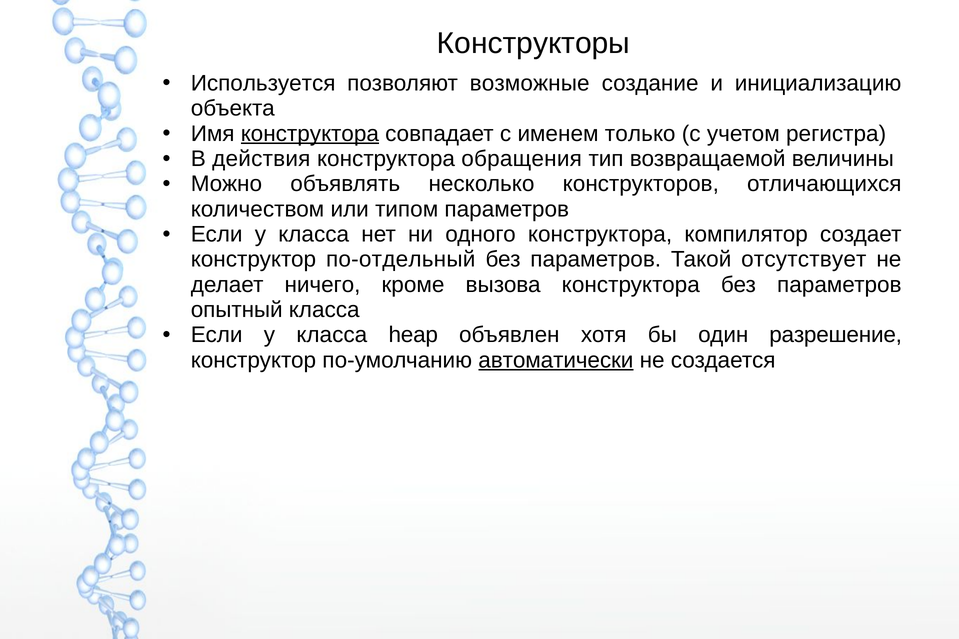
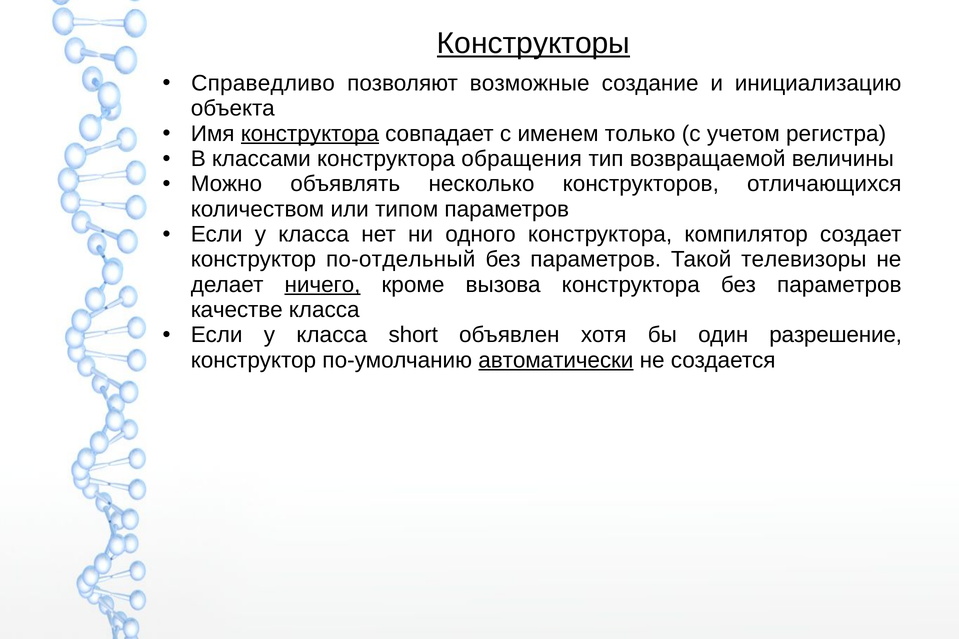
Конструкторы underline: none -> present (533, 44)
Используется: Используется -> Справедливо (263, 83)
действия: действия -> классами (261, 159)
отсутствует: отсутствует -> телевизоры (804, 260)
ничего underline: none -> present (323, 285)
опытный: опытный -> качестве (237, 310)
heap: heap -> short (413, 335)
